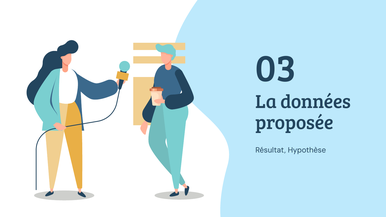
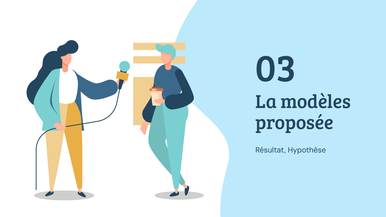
données: données -> modèles (316, 102)
